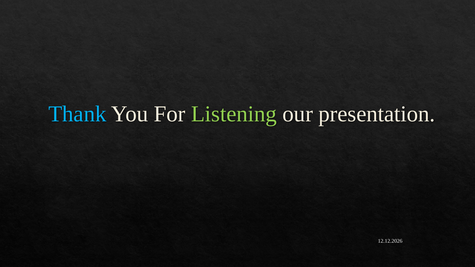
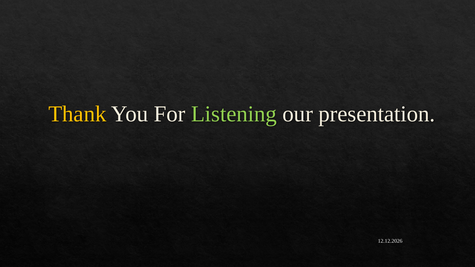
Thank colour: light blue -> yellow (77, 114)
